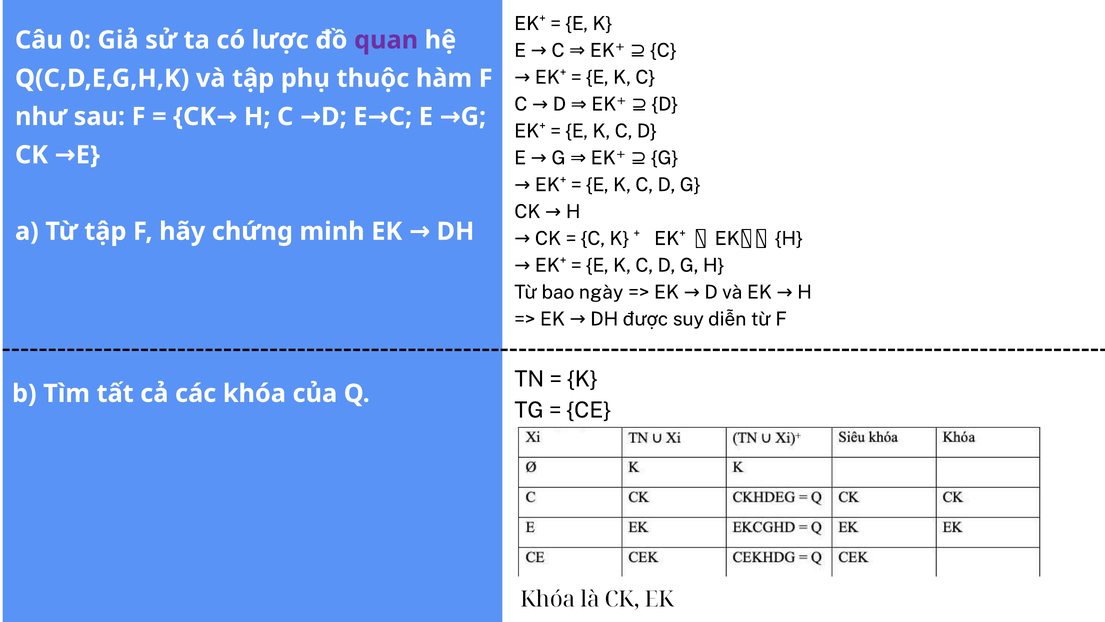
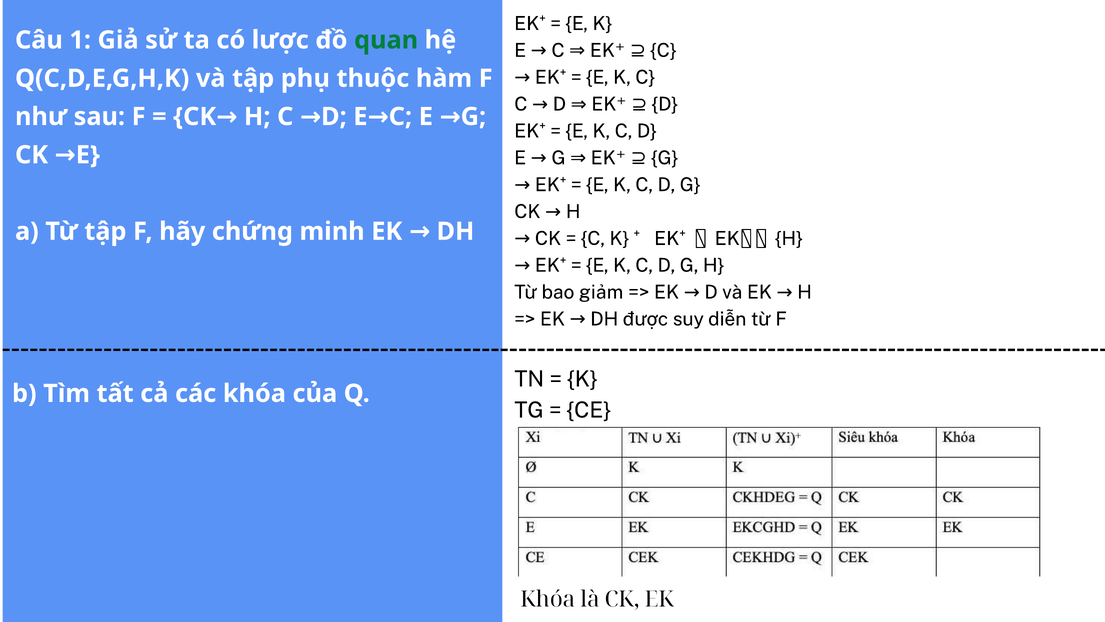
0: 0 -> 1 (80, 40)
quan colour: purple -> green (386, 40)
ngày: ngày -> giảm (601, 292)
